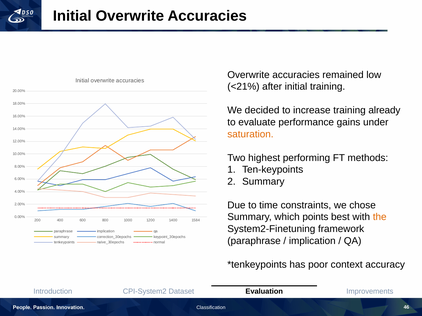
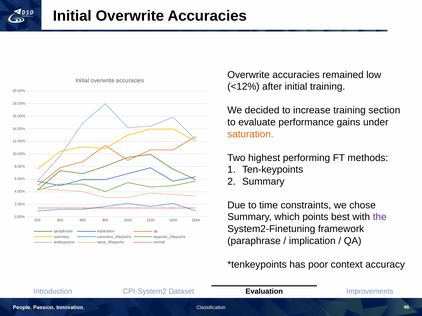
<21%: <21% -> <12% (243, 87)
already: already -> section (384, 111)
the colour: orange -> purple (380, 217)
